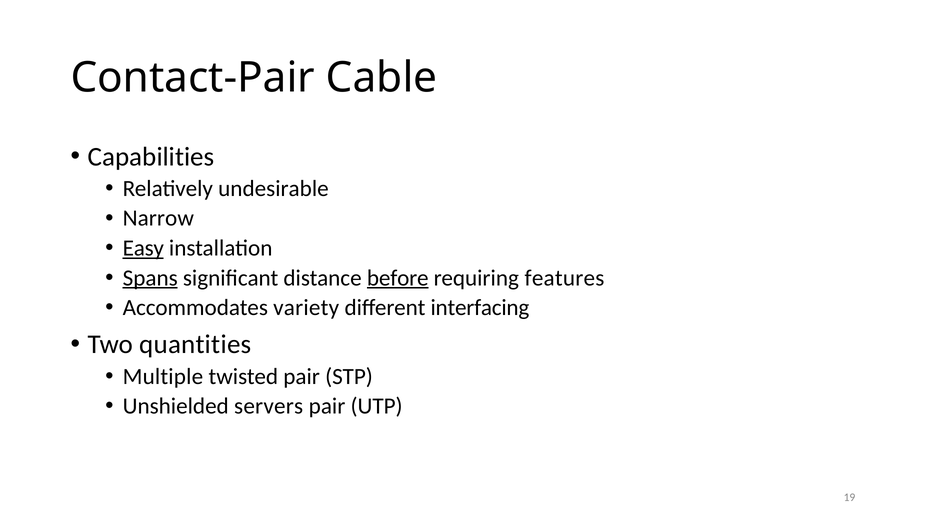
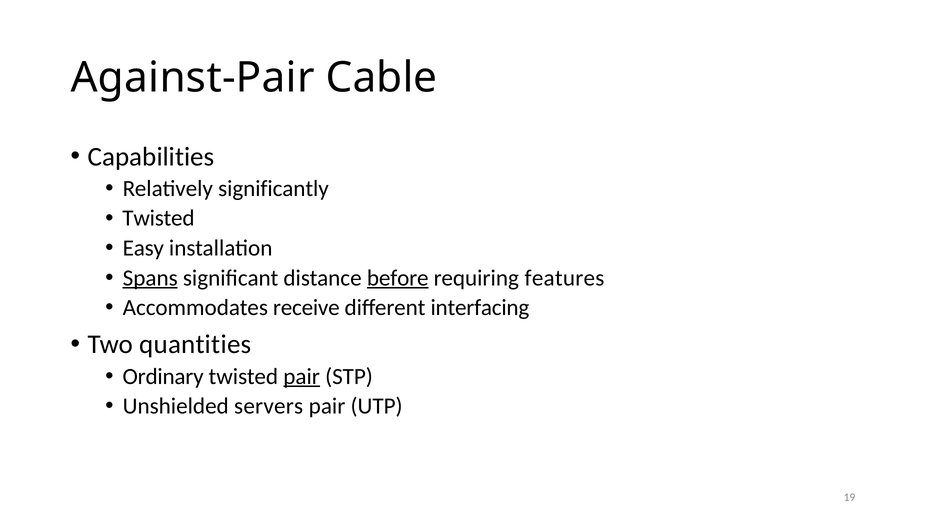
Contact-Pair: Contact-Pair -> Against-Pair (193, 78)
undesirable: undesirable -> significantly (273, 188)
Narrow: Narrow -> Twisted (158, 218)
Easy underline: present -> none (143, 248)
variety: variety -> receive (306, 308)
Multiple: Multiple -> Ordinary (163, 376)
pair underline: none -> present (302, 376)
